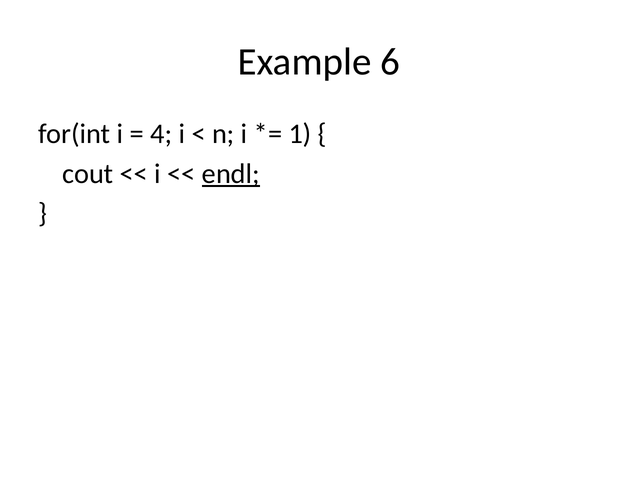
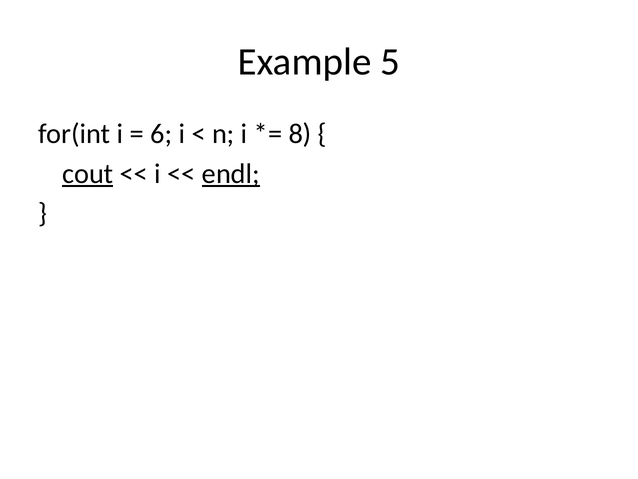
6: 6 -> 5 (390, 62)
4: 4 -> 6 (161, 134)
1: 1 -> 8 (300, 134)
cout underline: none -> present (88, 174)
